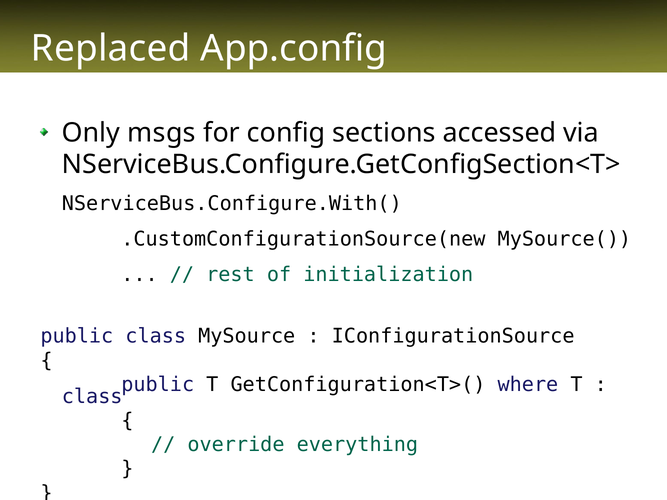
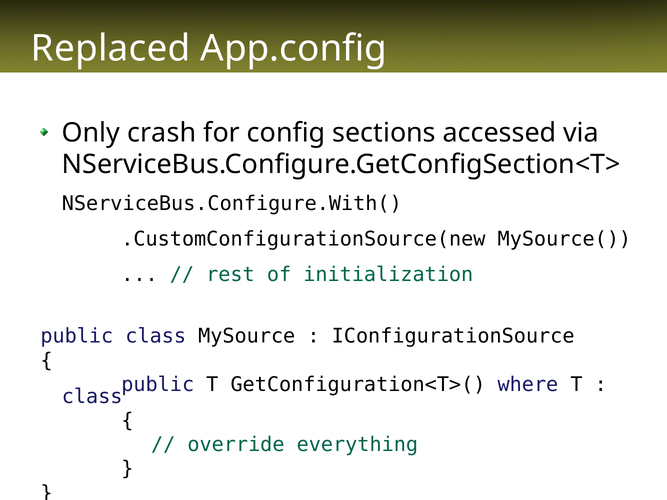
msgs: msgs -> crash (162, 133)
